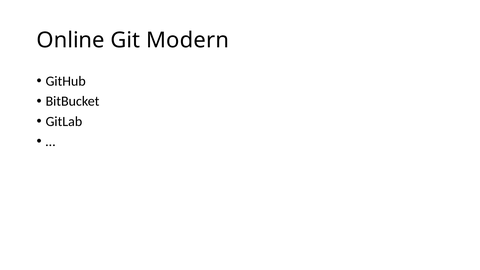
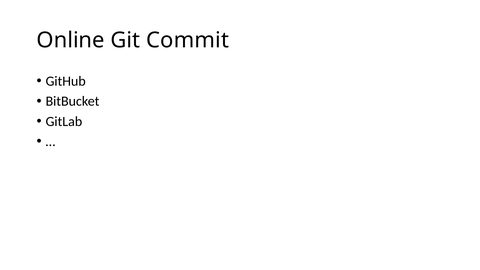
Modern: Modern -> Commit (188, 40)
